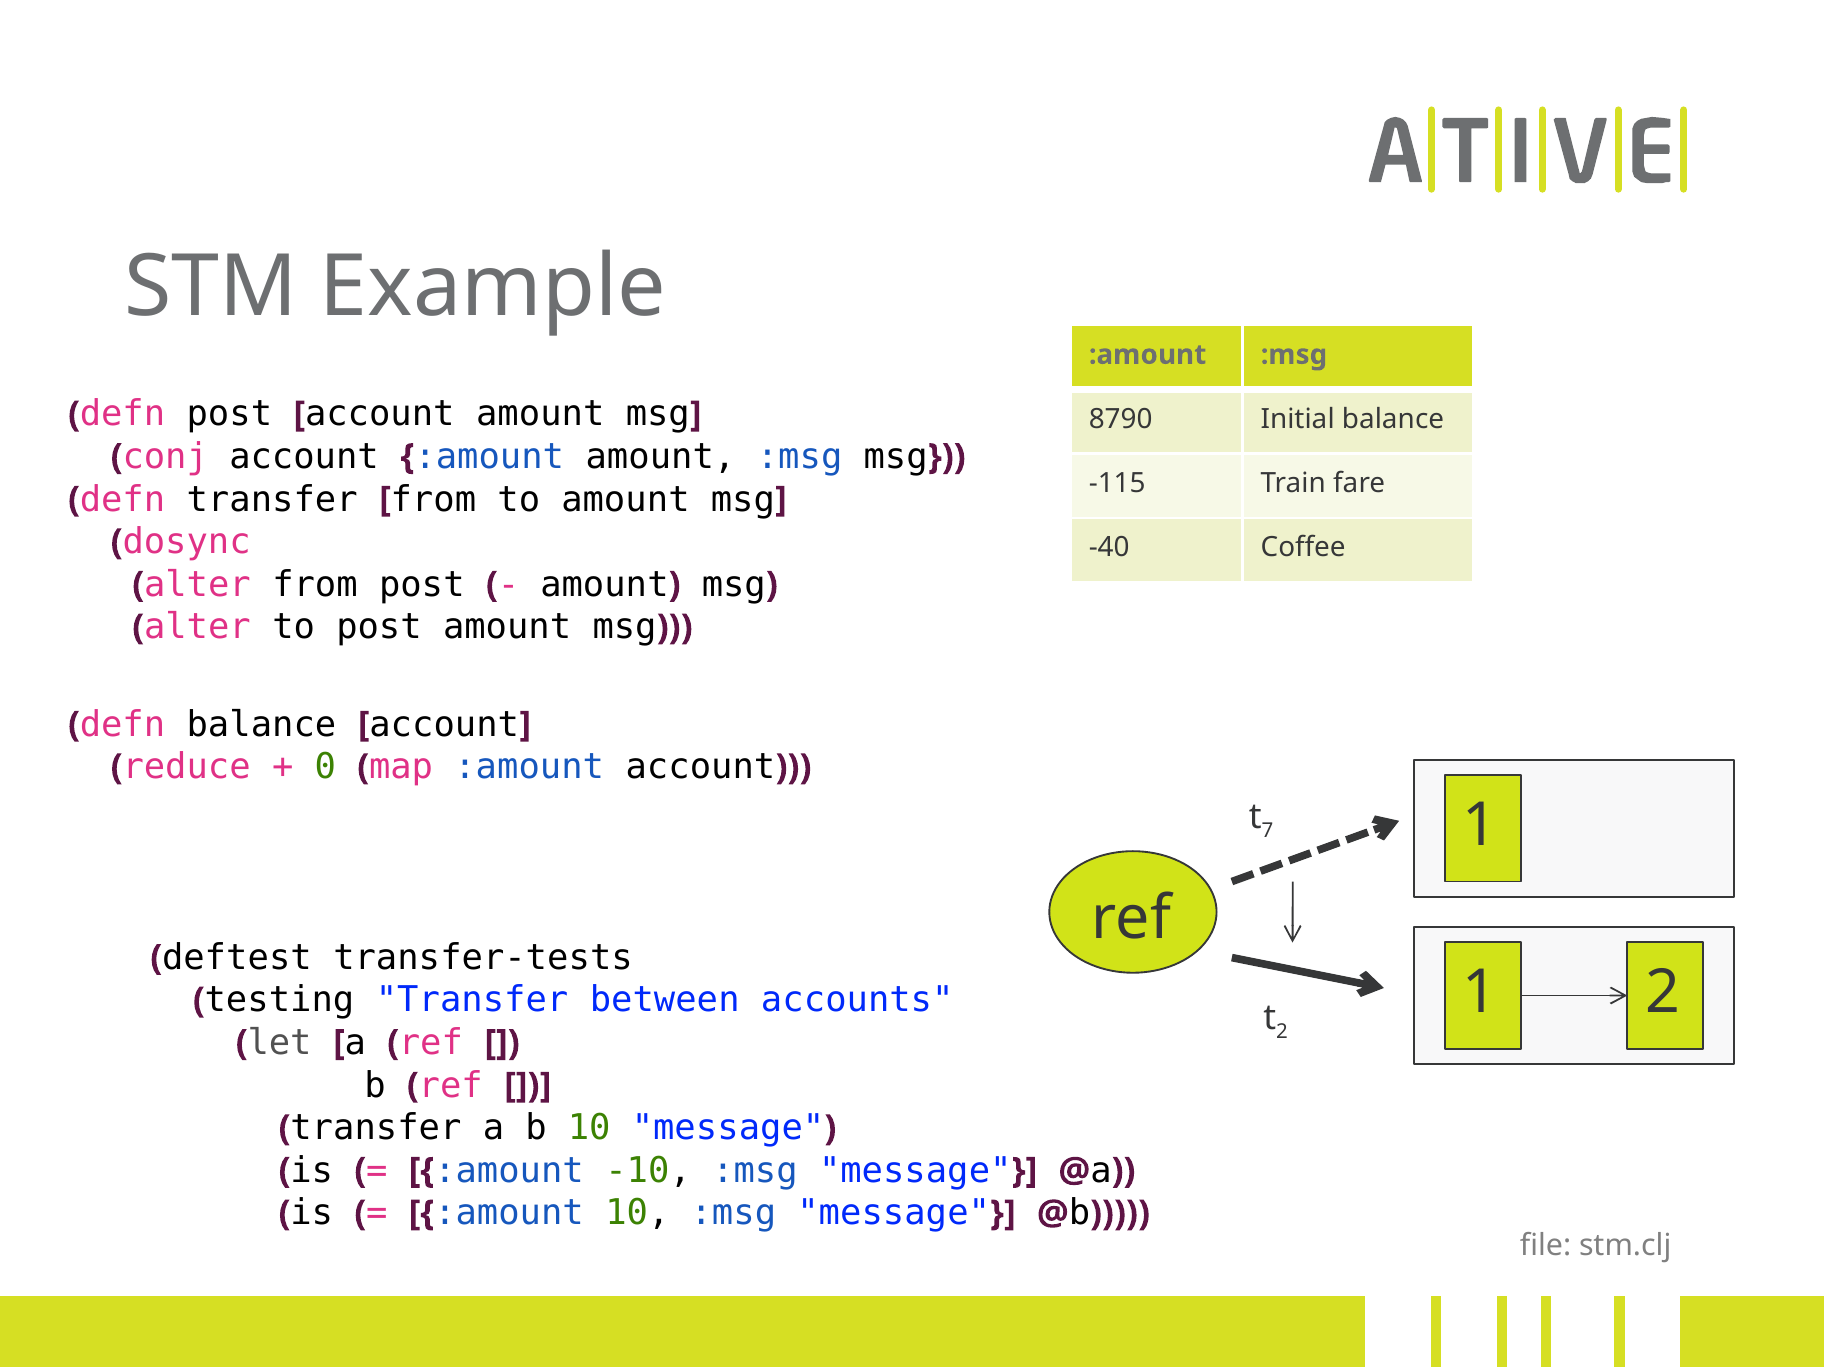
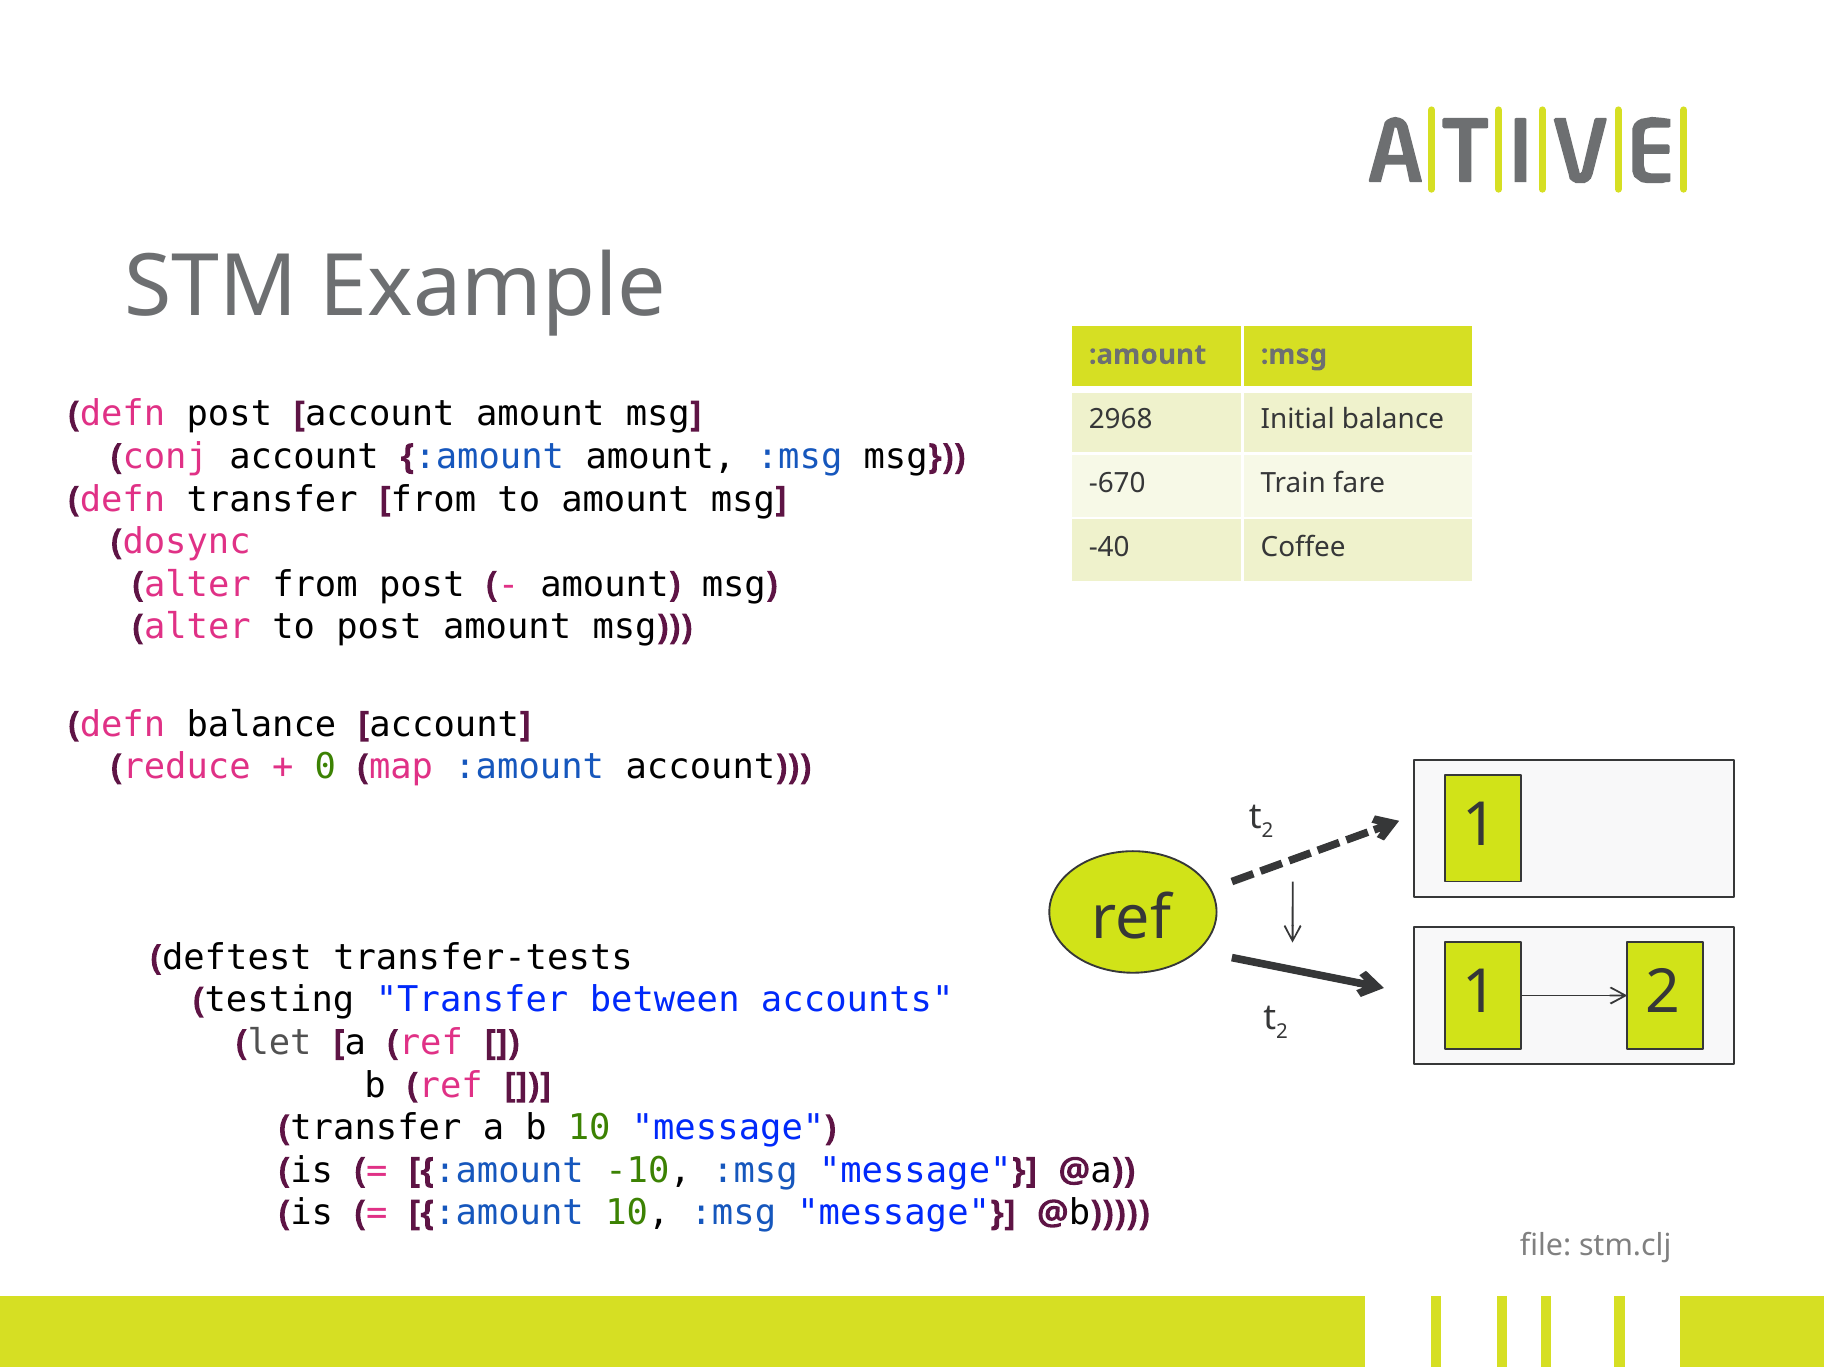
8790: 8790 -> 2968 (1121, 419)
-115: -115 -> -670 (1117, 484)
7: 7 -> 2 (1267, 831)
